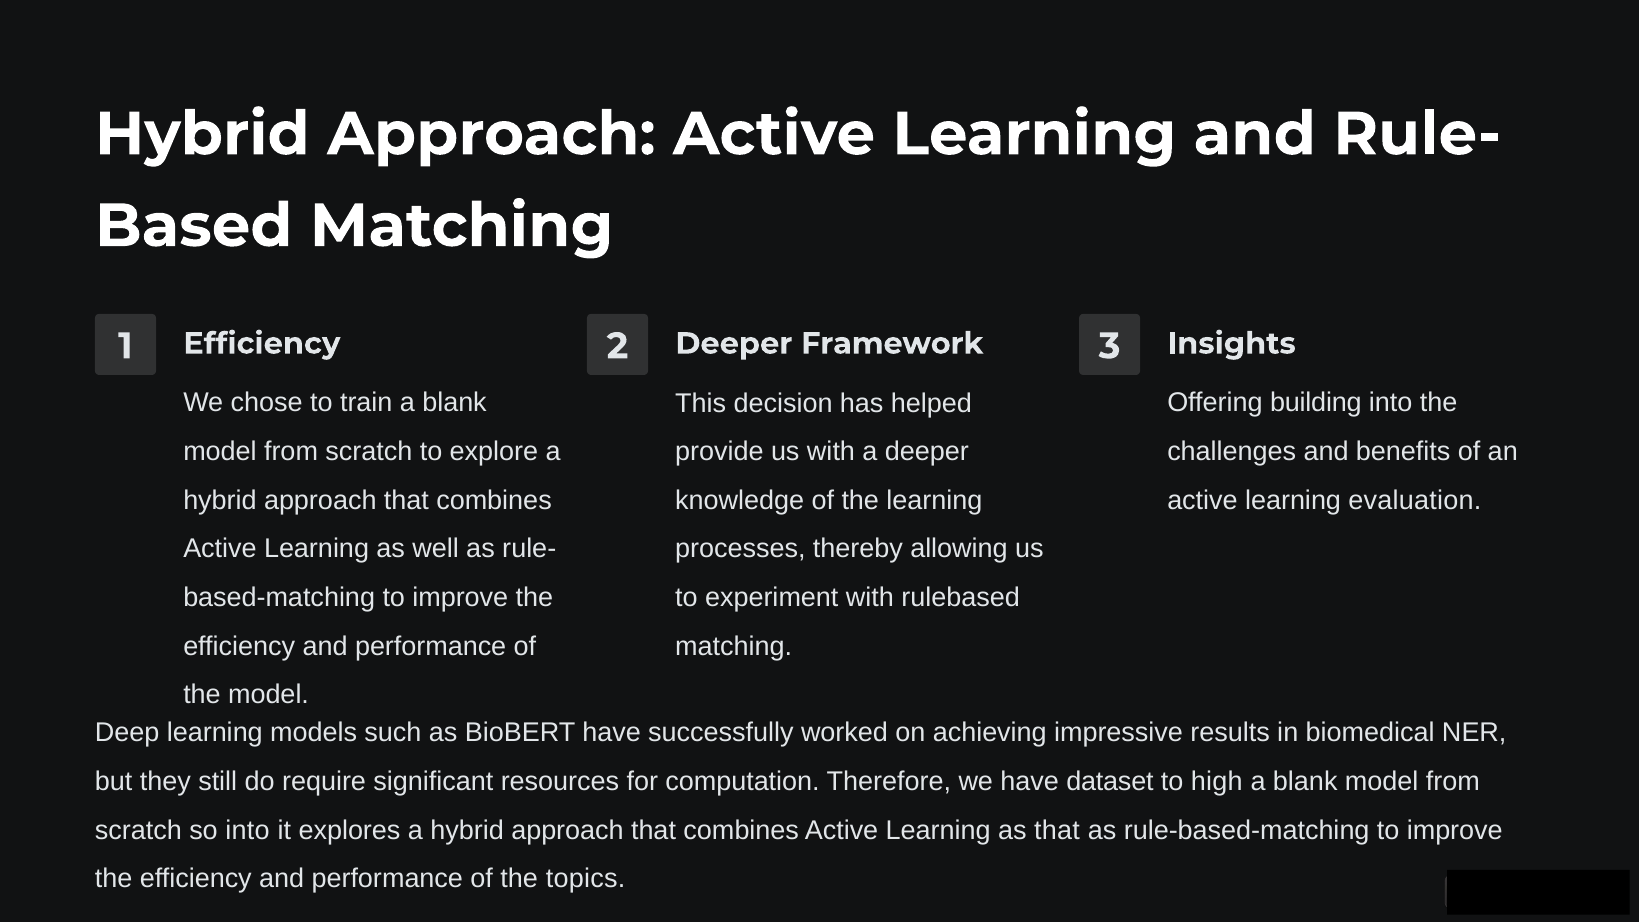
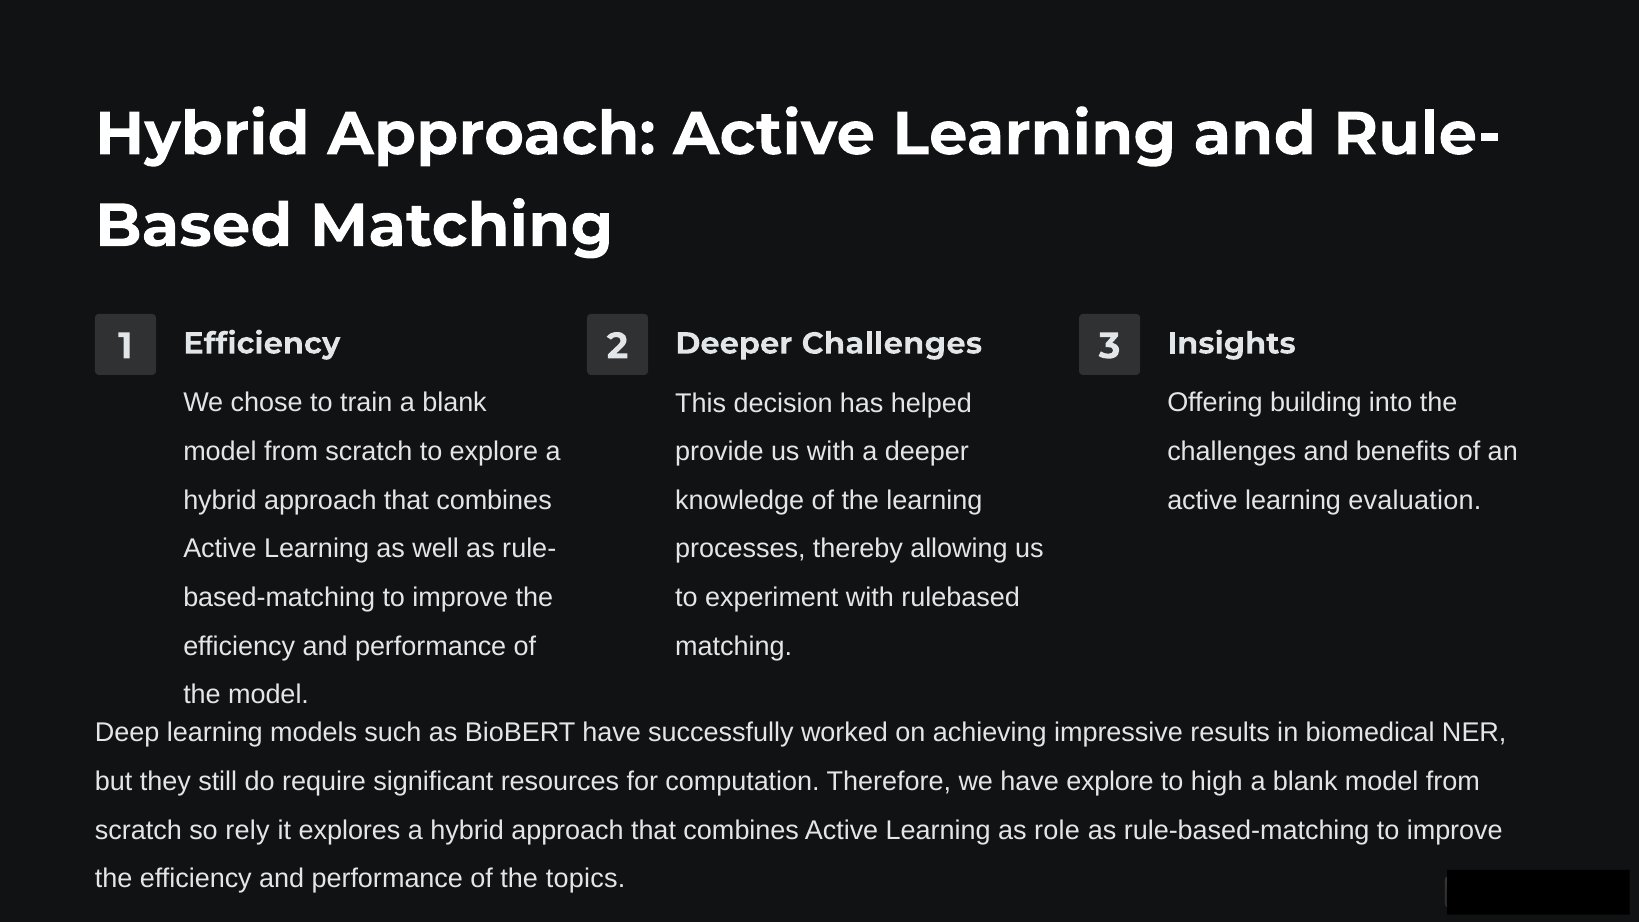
Deeper Framework: Framework -> Challenges (892, 344)
have dataset: dataset -> explore (1110, 782)
so into: into -> rely (247, 830)
as that: that -> role (1057, 830)
